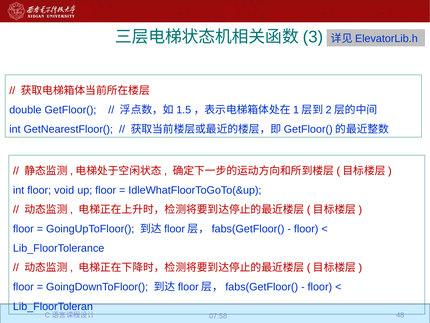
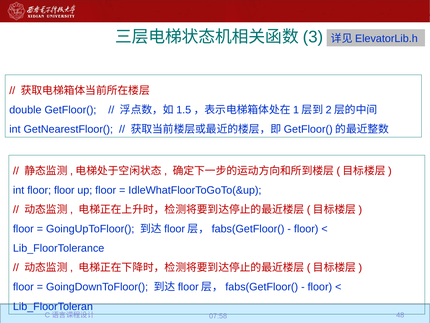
floor void: void -> floor (64, 190)
